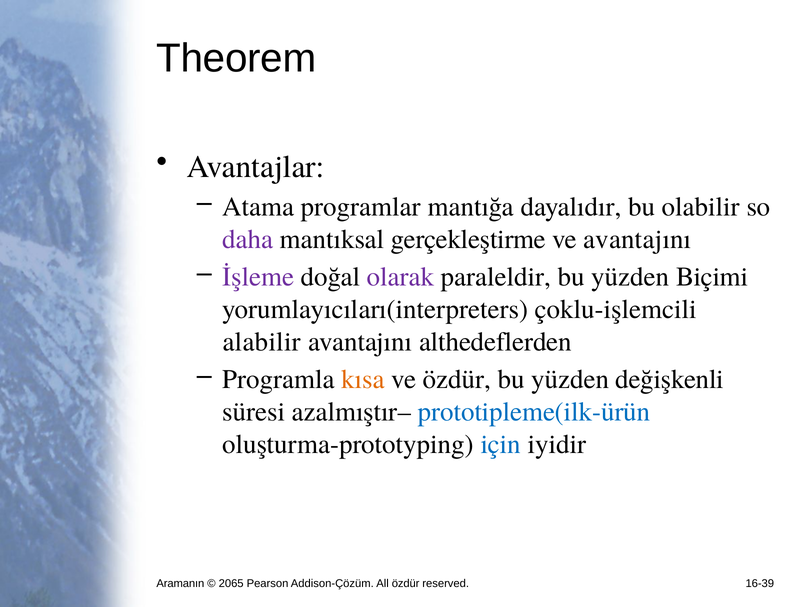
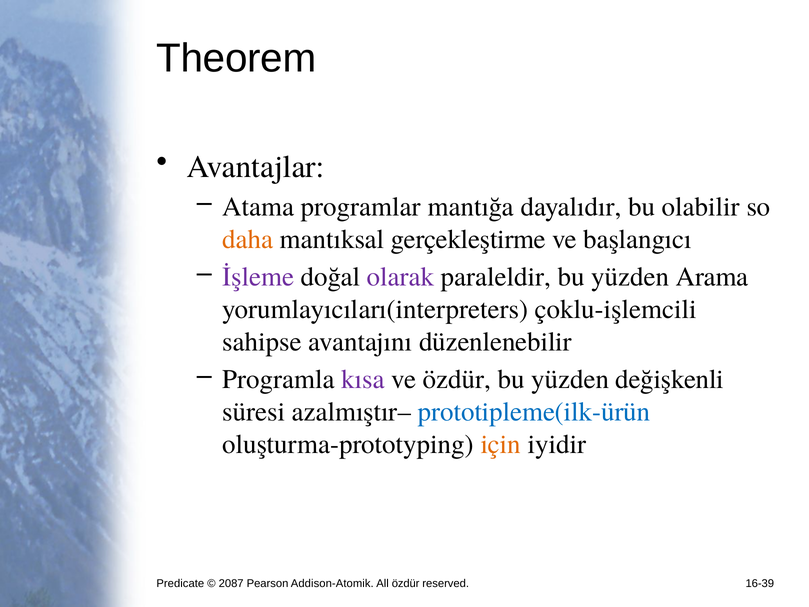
daha colour: purple -> orange (248, 239)
ve avantajını: avantajını -> başlangıcı (637, 239)
Biçimi: Biçimi -> Arama (712, 277)
alabilir: alabilir -> sahipse (262, 342)
althedeflerden: althedeflerden -> düzenlenebilir (495, 342)
kısa colour: orange -> purple (363, 379)
için colour: blue -> orange (501, 444)
Aramanın: Aramanın -> Predicate (180, 583)
2065: 2065 -> 2087 (231, 583)
Addison-Çözüm: Addison-Çözüm -> Addison-Atomik (332, 583)
